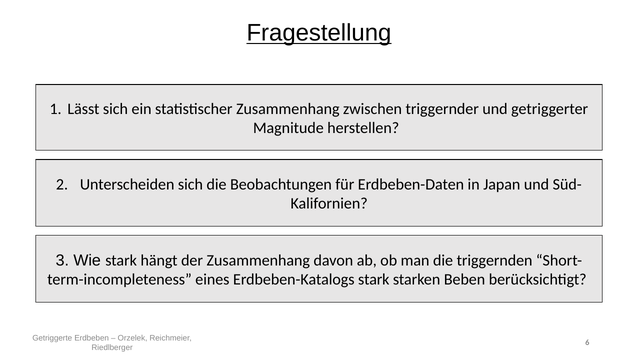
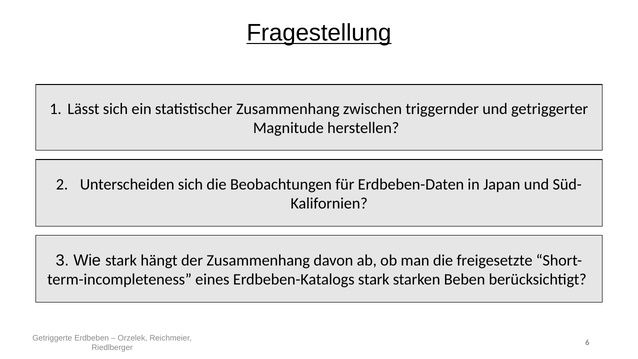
triggernden: triggernden -> freigesetzte (495, 260)
